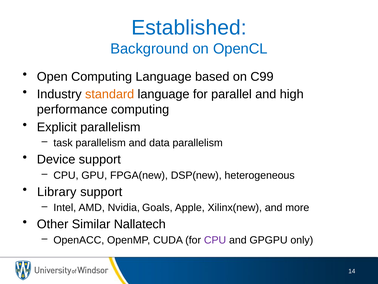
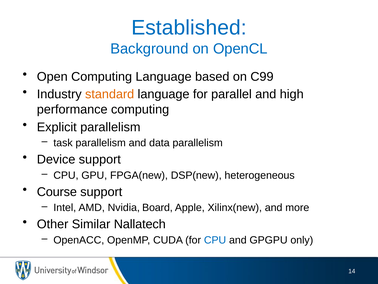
Library: Library -> Course (57, 192)
Goals: Goals -> Board (157, 207)
CPU colour: purple -> blue (215, 240)
